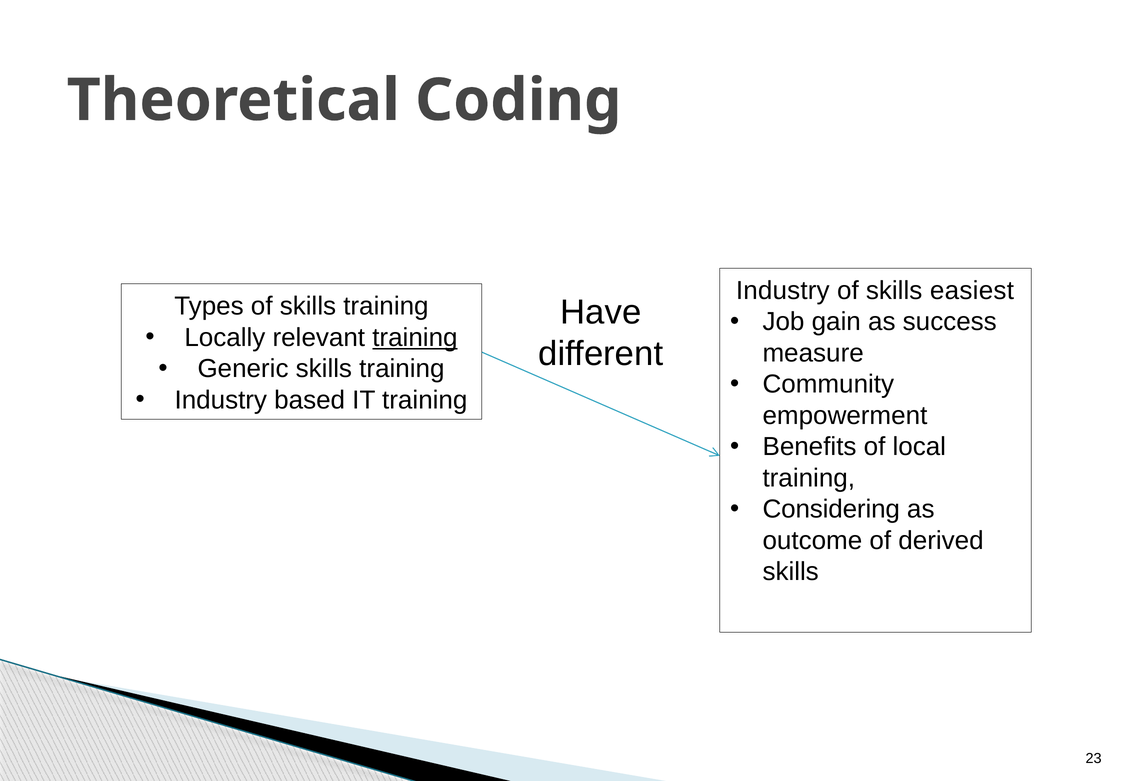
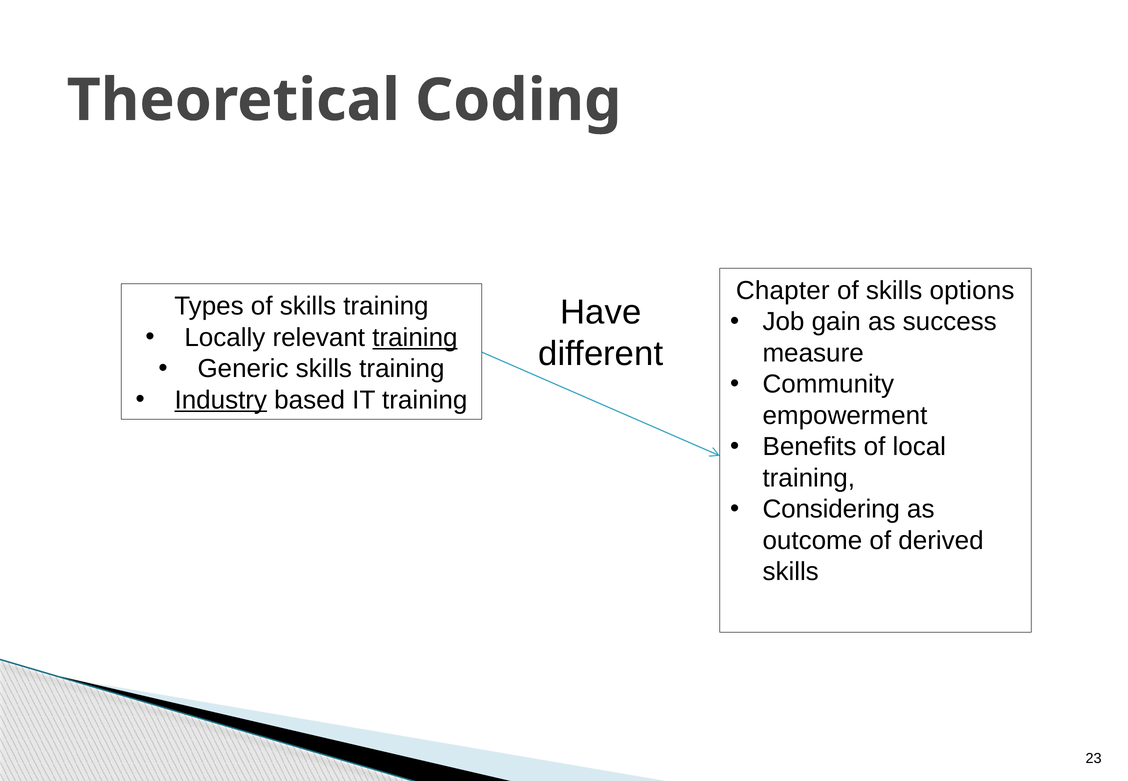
Industry: Industry -> Chapter (783, 291)
easiest: easiest -> options (972, 291)
Industry underline: none -> present (221, 400)
